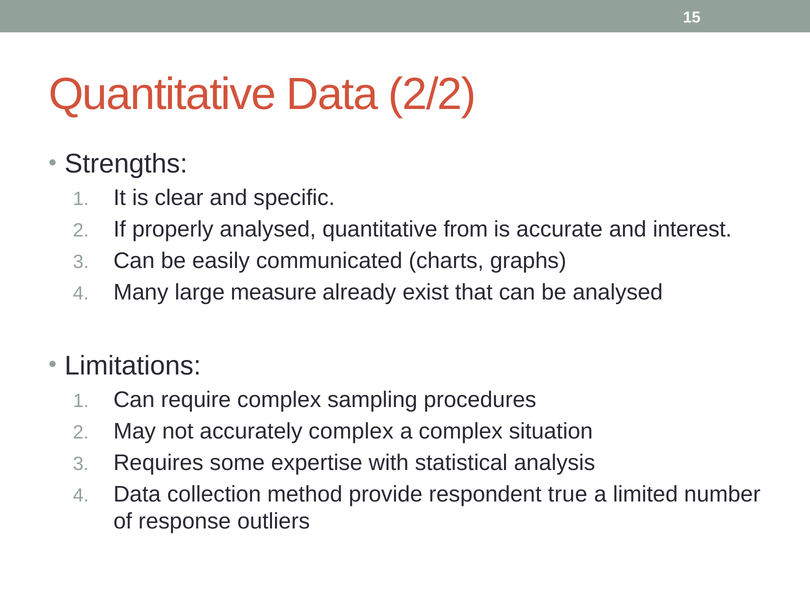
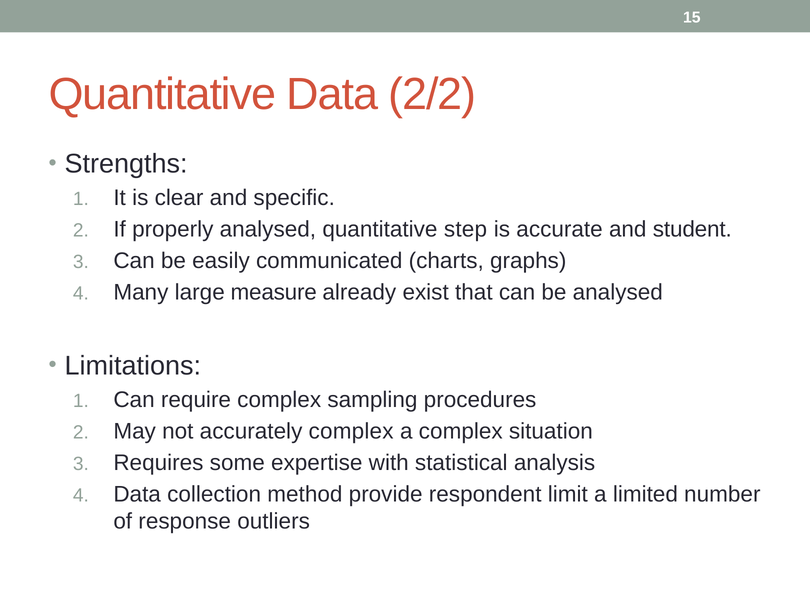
from: from -> step (466, 229)
interest: interest -> student (692, 229)
true: true -> limit (568, 494)
